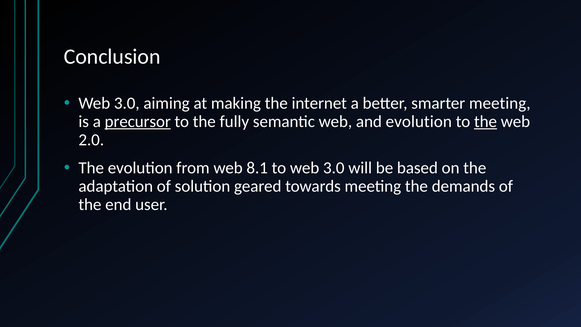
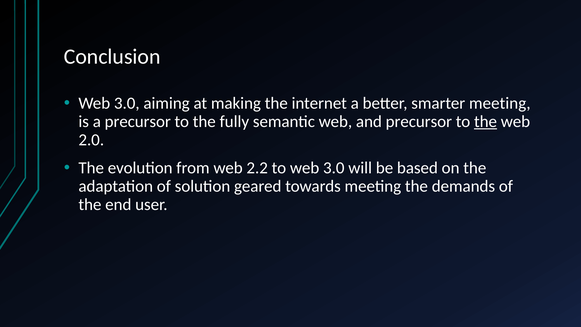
precursor underline: present -> none (138, 122)
and evolution: evolution -> precursor (419, 122)
8.1: 8.1 -> 2.2 (257, 168)
